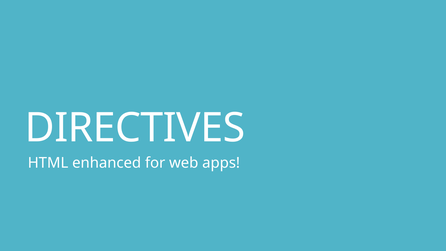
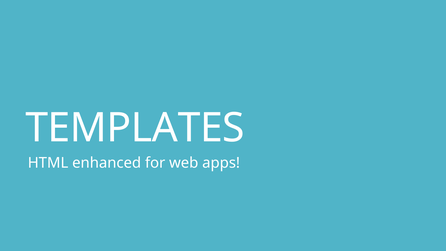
DIRECTIVES: DIRECTIVES -> TEMPLATES (135, 128)
